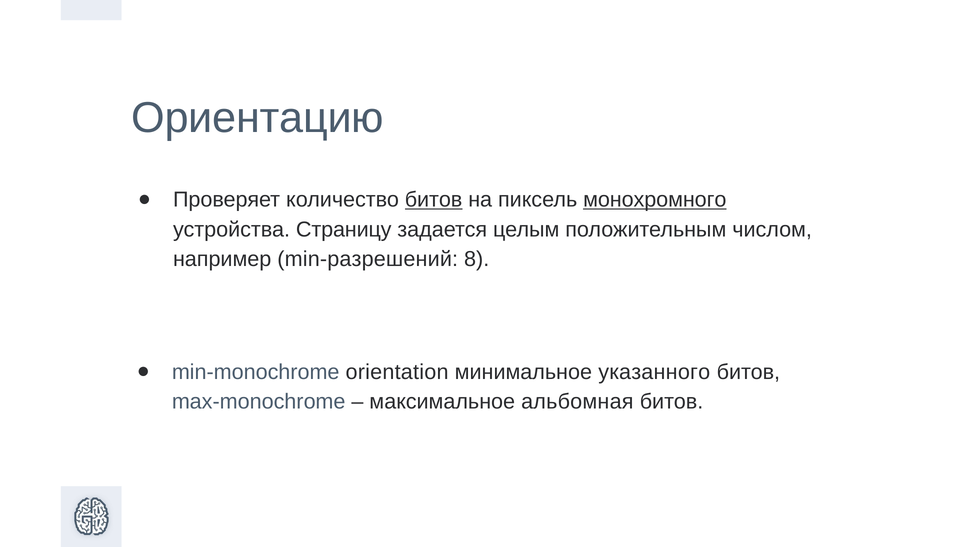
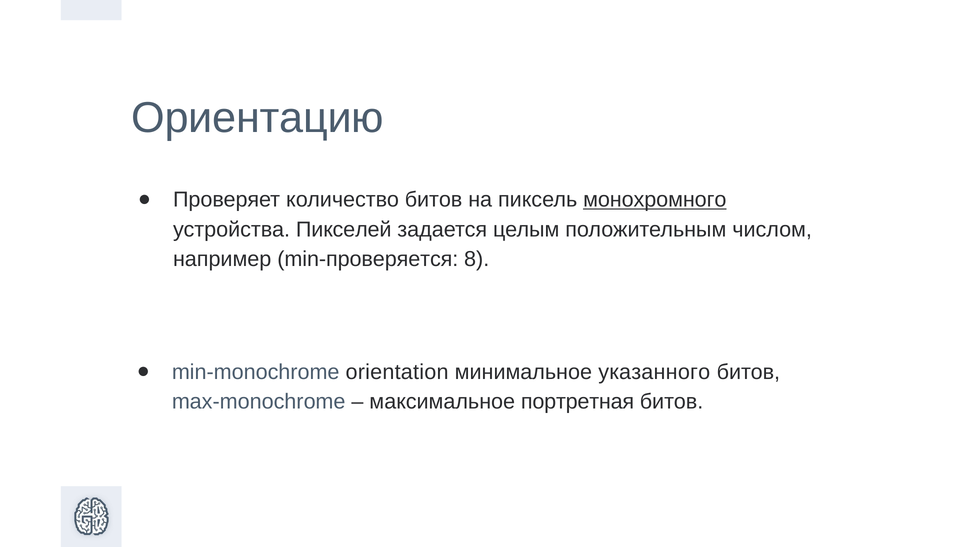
битов underline: present -> none (434, 200)
Страницу: Страницу -> Пикселей (344, 230)
min-разрешений: min-разрешений -> min-проверяется (368, 259)
альбомная: альбомная -> портретная (578, 402)
